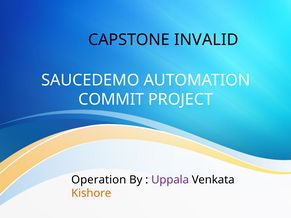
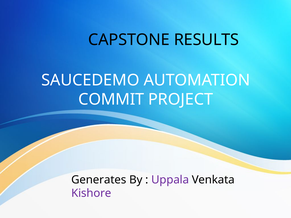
INVALID: INVALID -> RESULTS (206, 40)
Operation: Operation -> Generates (99, 180)
Kishore colour: orange -> purple (91, 193)
